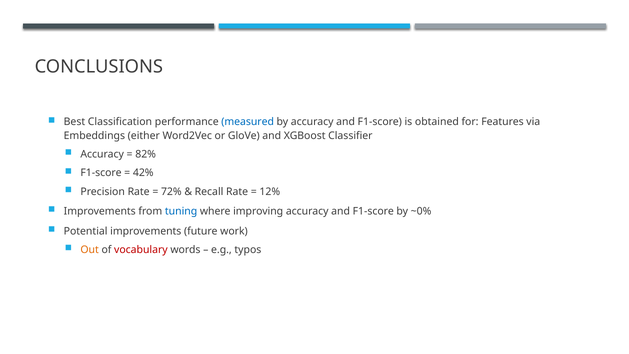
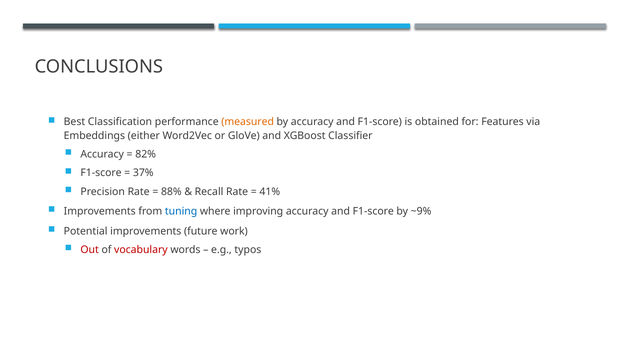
measured colour: blue -> orange (248, 122)
42%: 42% -> 37% (143, 173)
72%: 72% -> 88% (171, 191)
12%: 12% -> 41% (270, 191)
~0%: ~0% -> ~9% (421, 211)
Out colour: orange -> red (90, 250)
